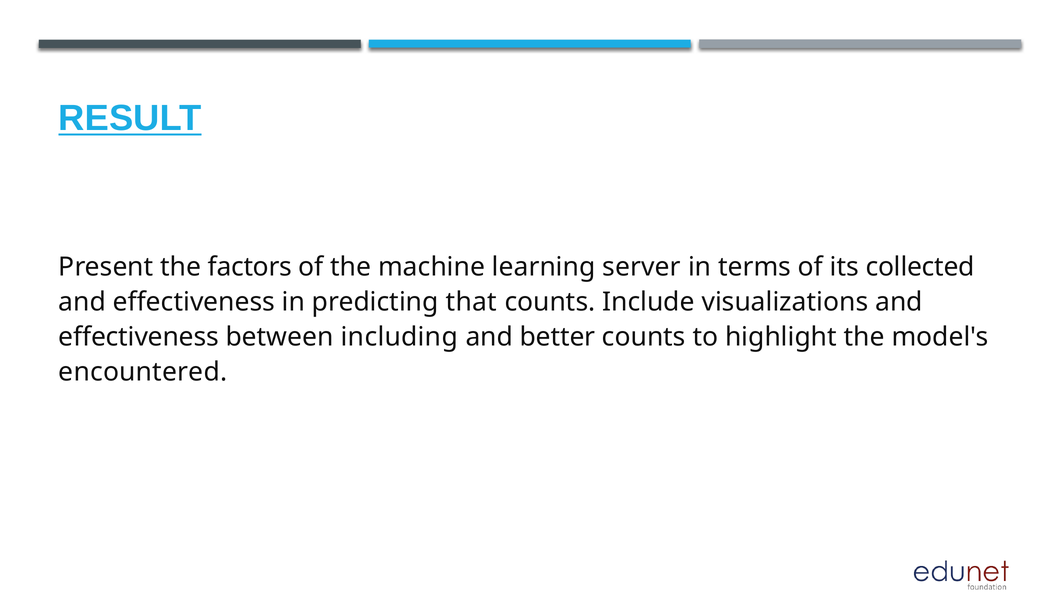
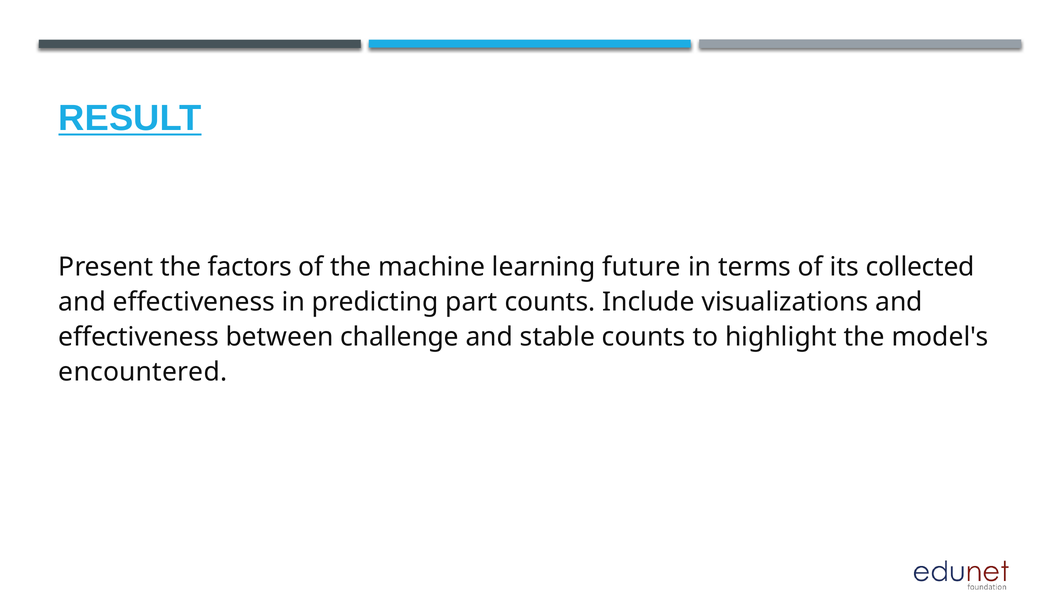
server: server -> future (642, 267)
that: that -> part (471, 302)
including: including -> challenge (400, 337)
better: better -> stable (557, 337)
